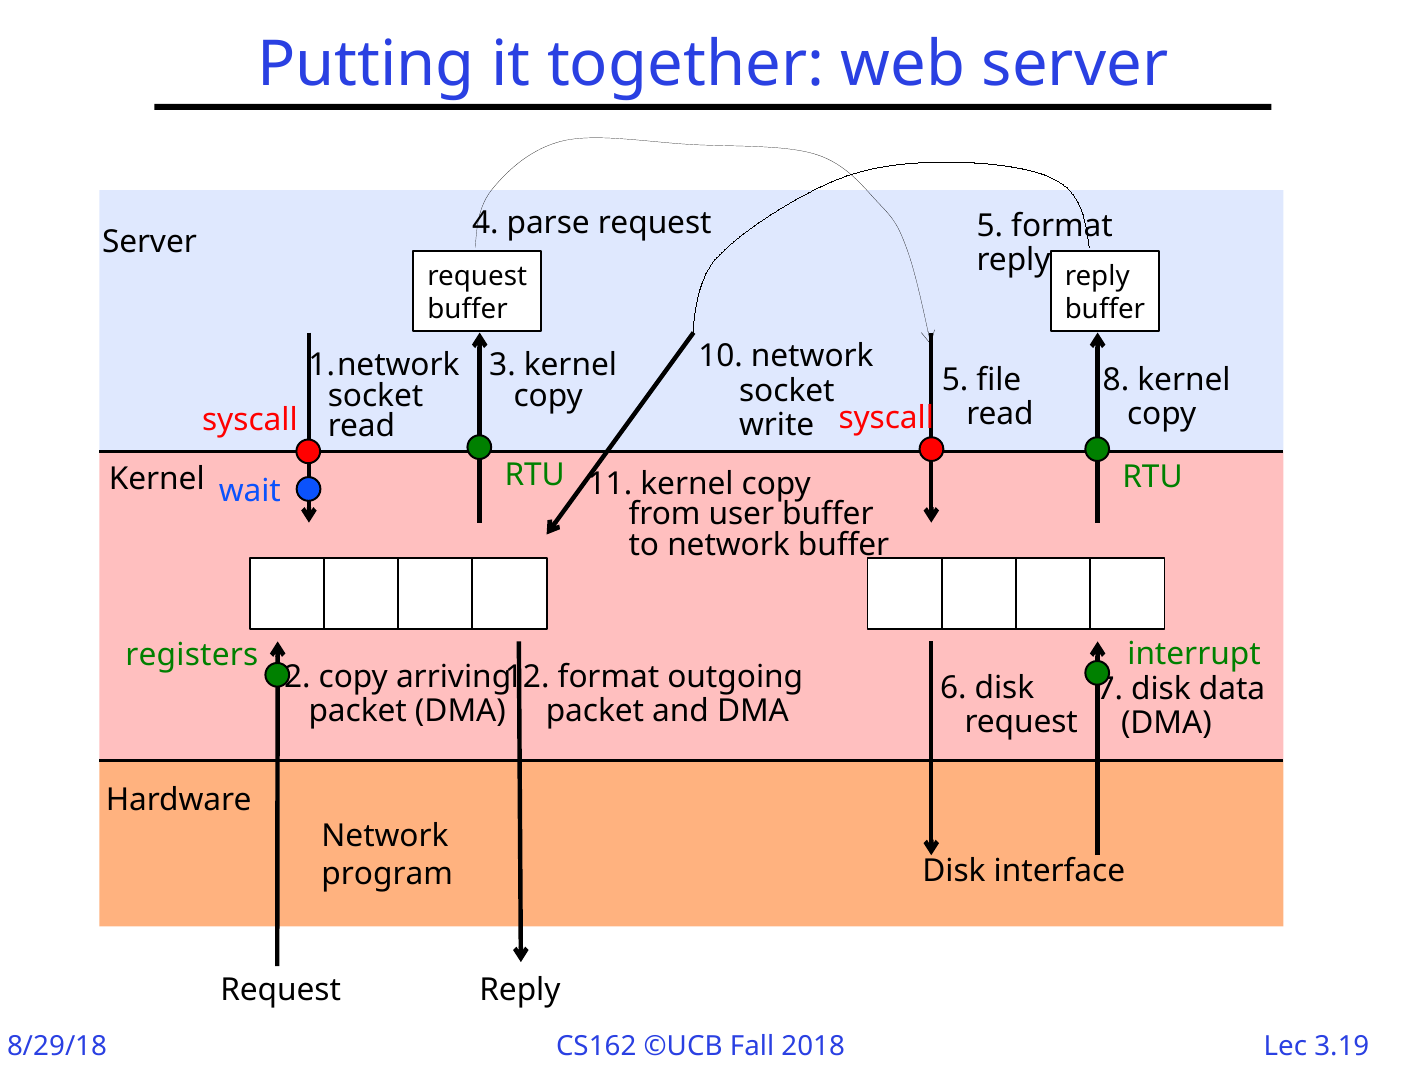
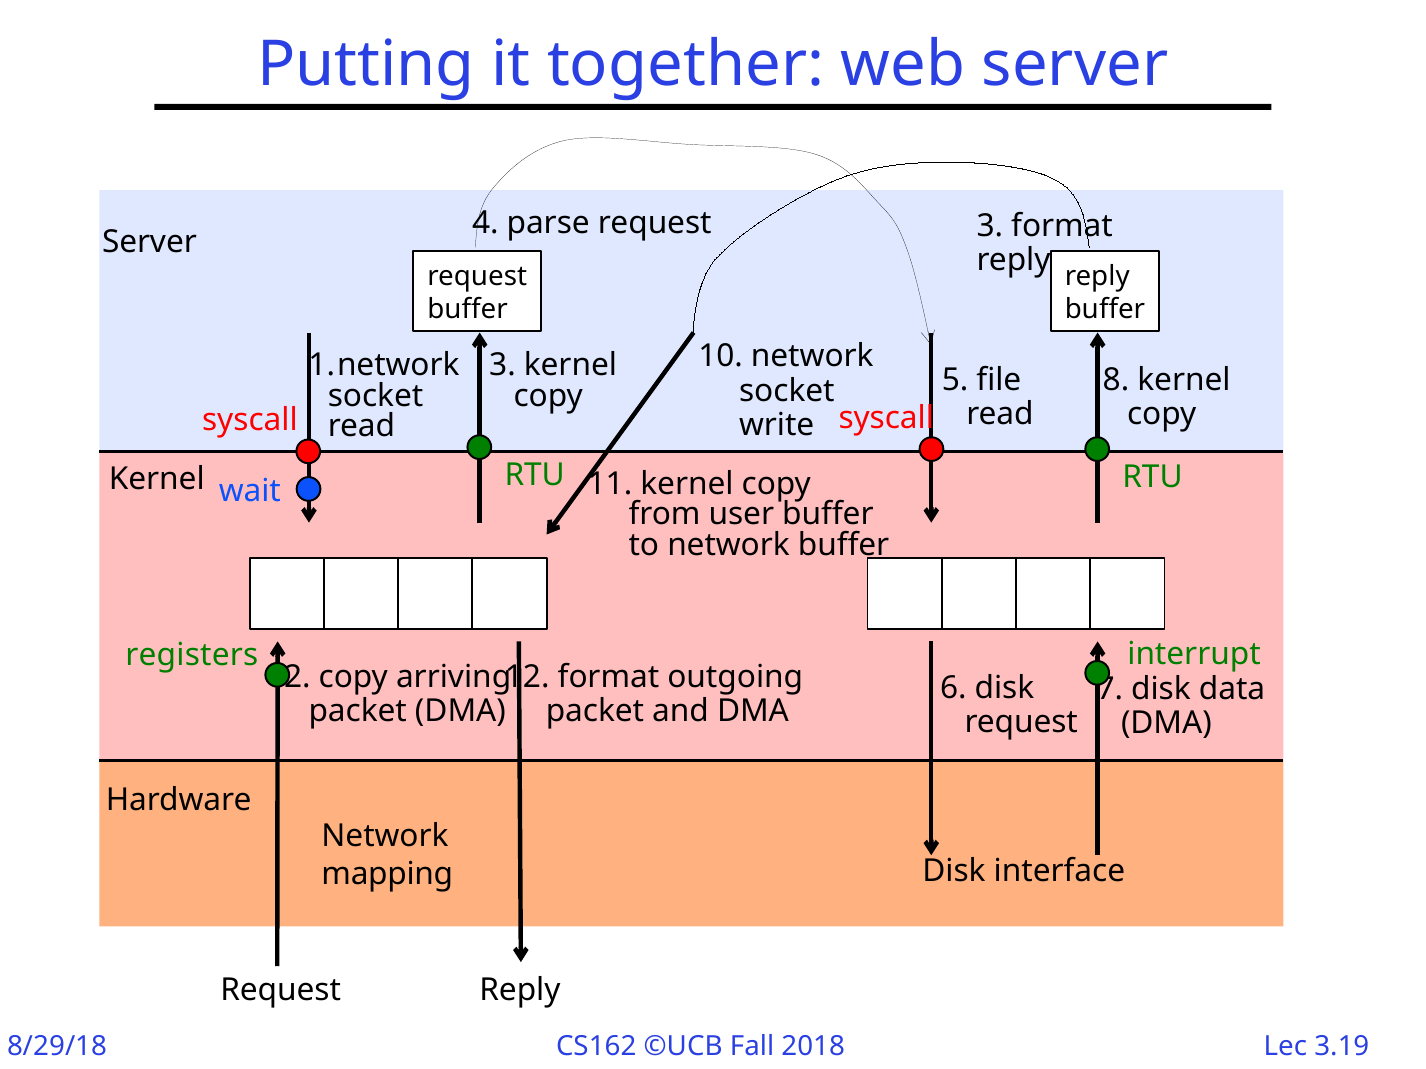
request 5: 5 -> 3 (990, 226)
program: program -> mapping (387, 874)
